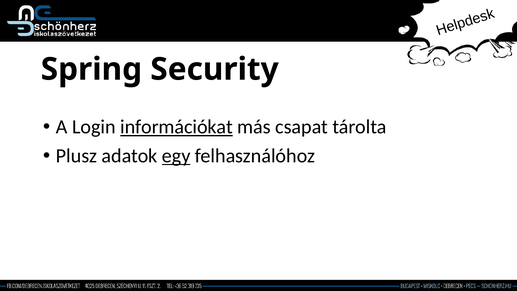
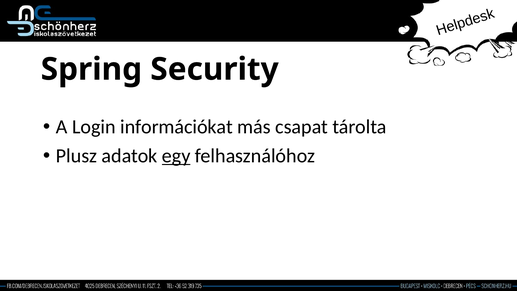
információkat underline: present -> none (177, 127)
